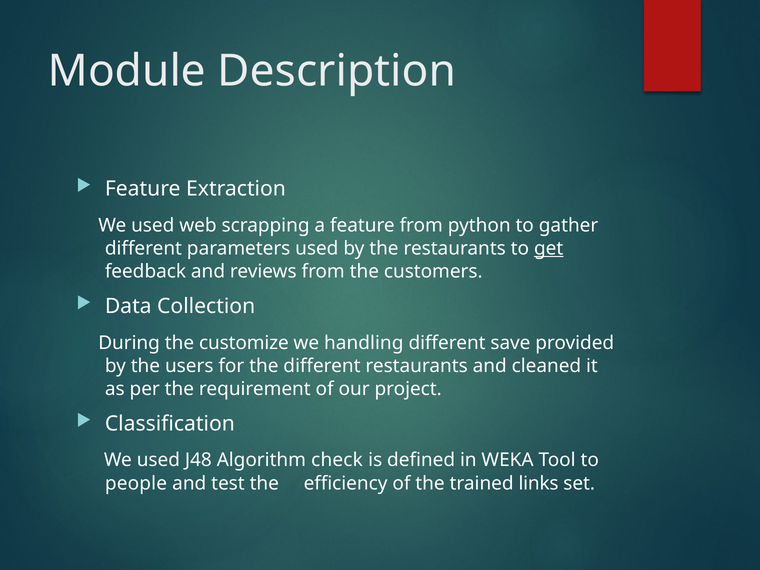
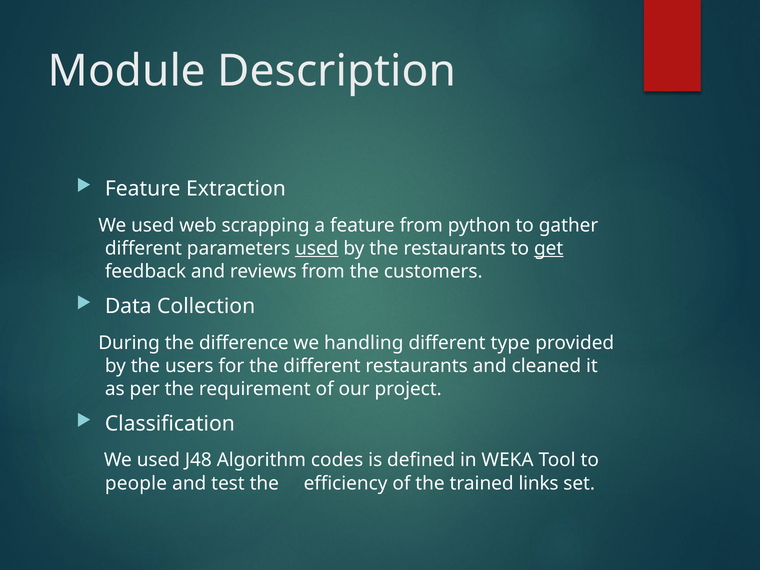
used underline: none -> present (317, 248)
customize: customize -> difference (244, 343)
save: save -> type (510, 343)
check: check -> codes (337, 460)
